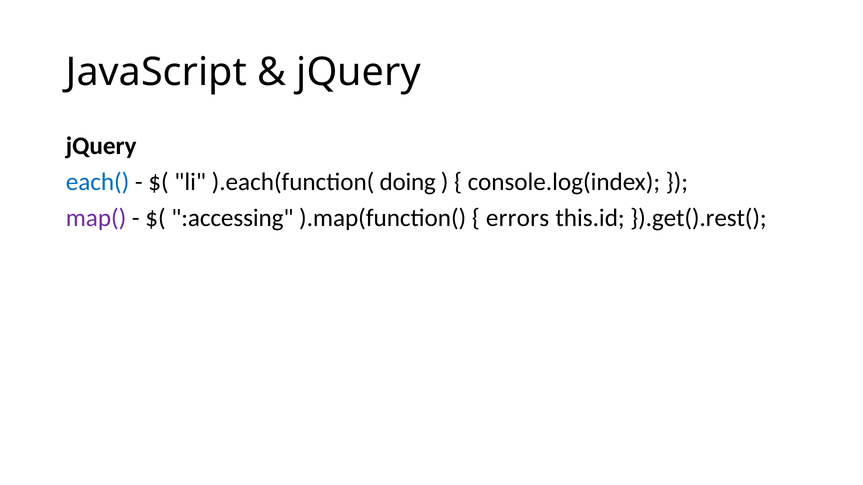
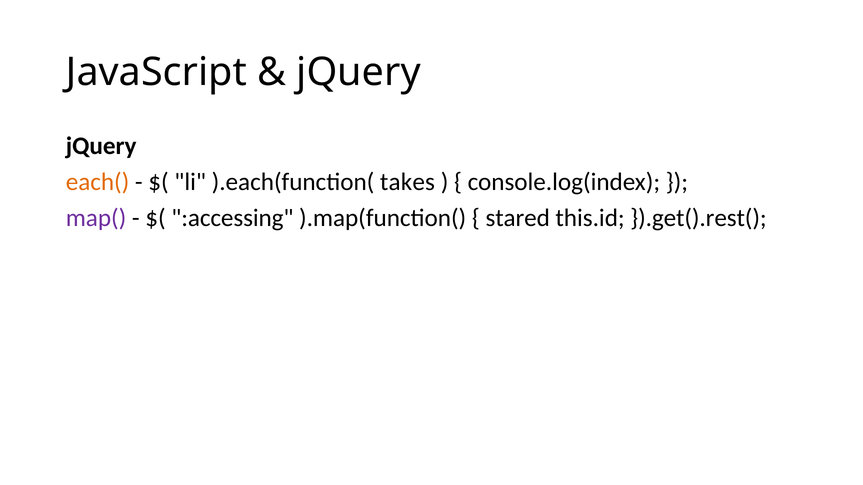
each( colour: blue -> orange (98, 182)
doing: doing -> takes (407, 182)
errors: errors -> stared (518, 218)
